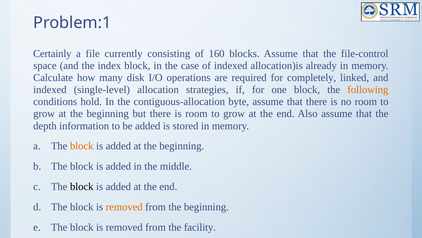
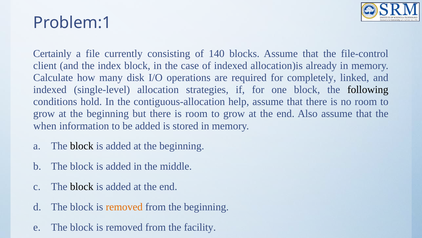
160: 160 -> 140 (217, 53)
space: space -> client (45, 65)
following colour: orange -> black (368, 90)
byte: byte -> help (239, 102)
depth: depth -> when (45, 126)
block colour: orange -> black (82, 146)
